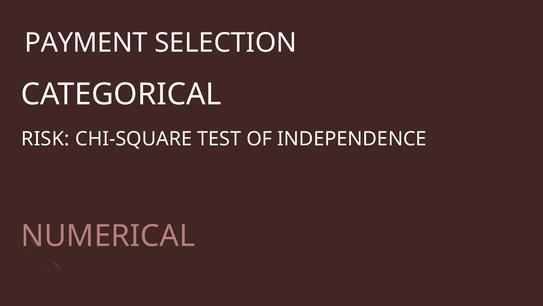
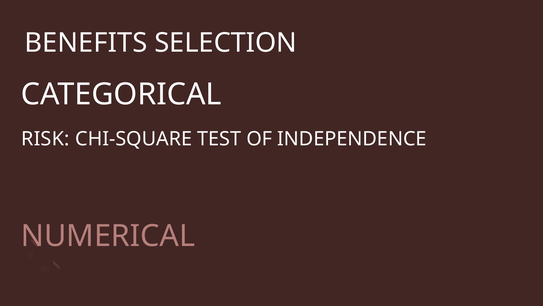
PAYMENT: PAYMENT -> BENEFITS (86, 43)
